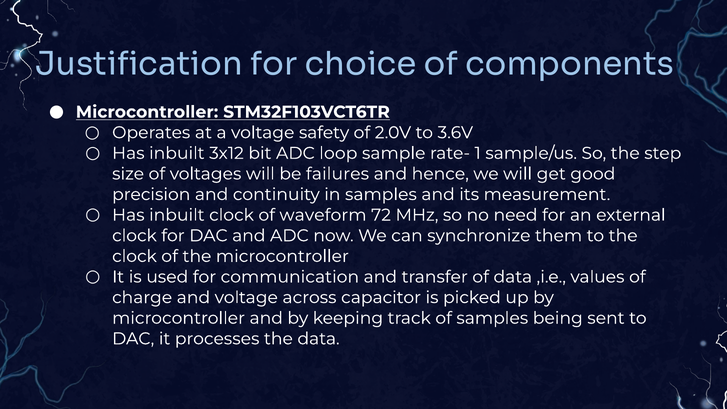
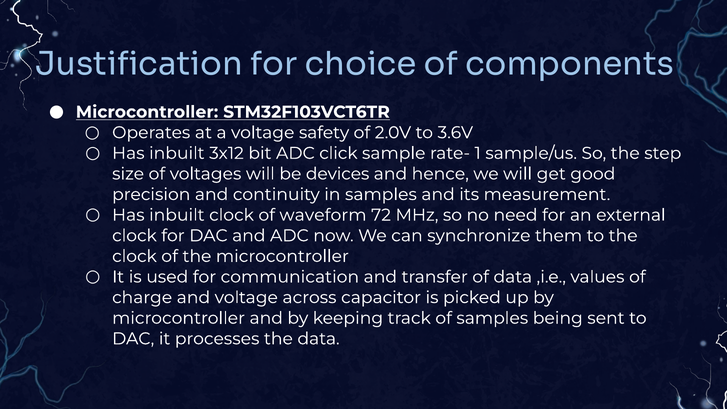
loop: loop -> click (338, 153)
failures: failures -> devices (338, 174)
